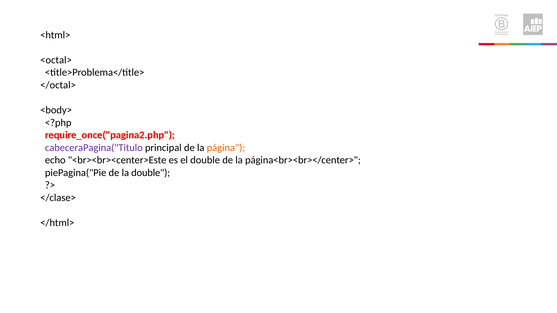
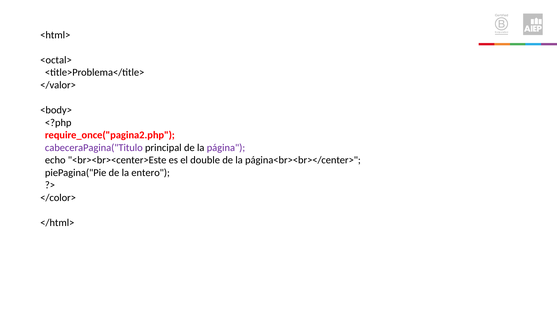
</octal>: </octal> -> </valor> (58, 85)
página colour: orange -> purple (226, 148)
la double: double -> entero (151, 173)
</clase>: </clase> -> </color> (58, 198)
